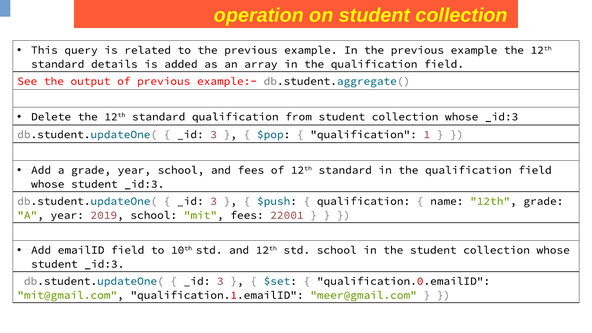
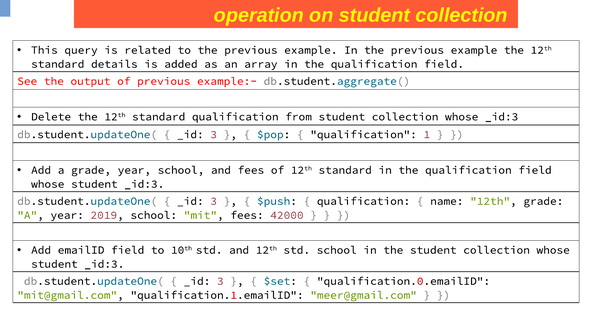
22001: 22001 -> 42000 (287, 215)
